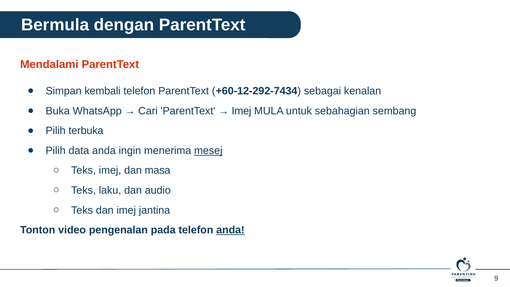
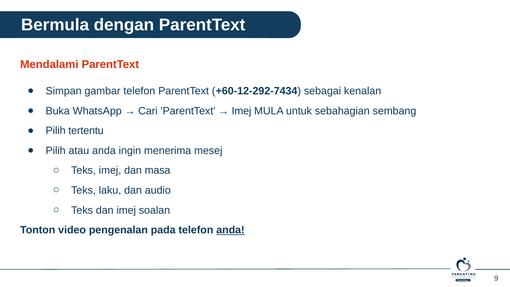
kembali: kembali -> gambar (103, 91)
terbuka: terbuka -> tertentu (86, 131)
data: data -> atau (79, 151)
mesej underline: present -> none (208, 151)
jantina: jantina -> soalan (154, 210)
